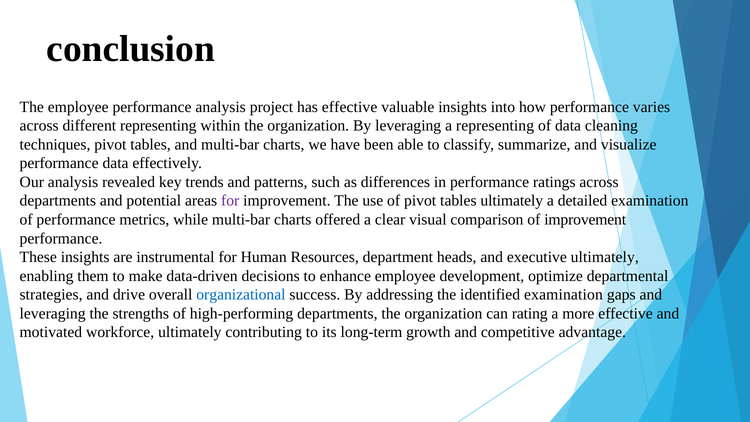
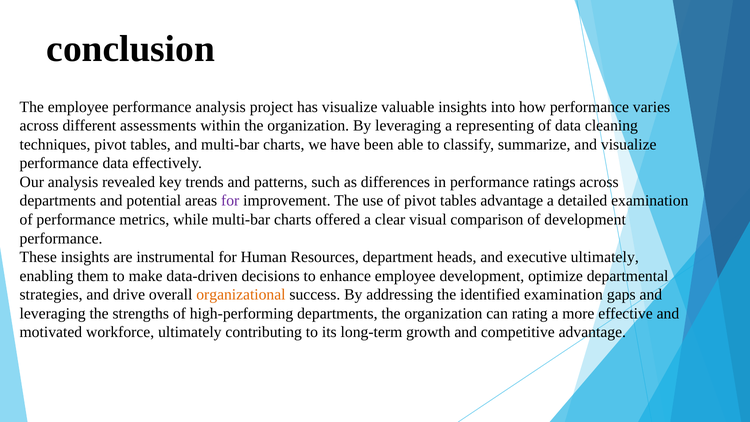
has effective: effective -> visualize (350, 107)
different representing: representing -> assessments (158, 126)
tables ultimately: ultimately -> advantage (512, 201)
of improvement: improvement -> development (585, 220)
organizational colour: blue -> orange (241, 295)
